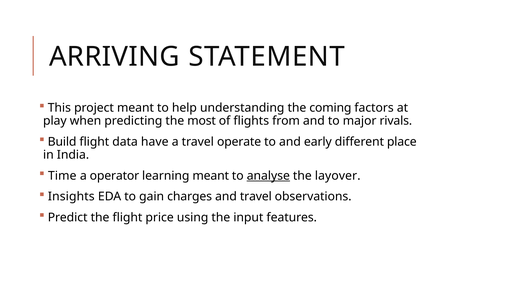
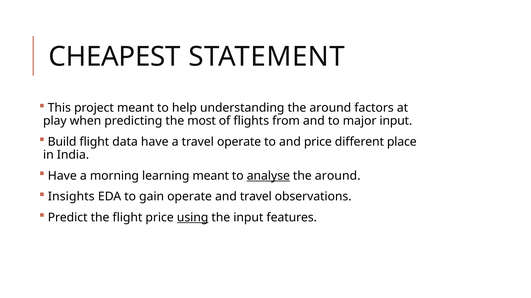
ARRIVING: ARRIVING -> CHEAPEST (115, 57)
understanding the coming: coming -> around (330, 108)
major rivals: rivals -> input (396, 121)
and early: early -> price (318, 142)
Time: Time -> Have (62, 176)
operator: operator -> morning (114, 176)
layover: layover -> around (338, 176)
gain charges: charges -> operate (190, 197)
using underline: none -> present (193, 218)
